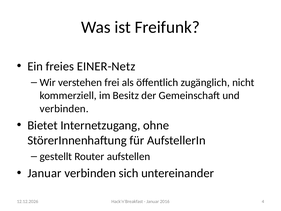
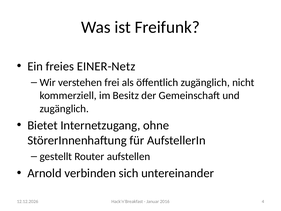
verbinden: verbinden -> zugänglich (64, 109)
Januar: Januar -> Arnold (45, 173)
